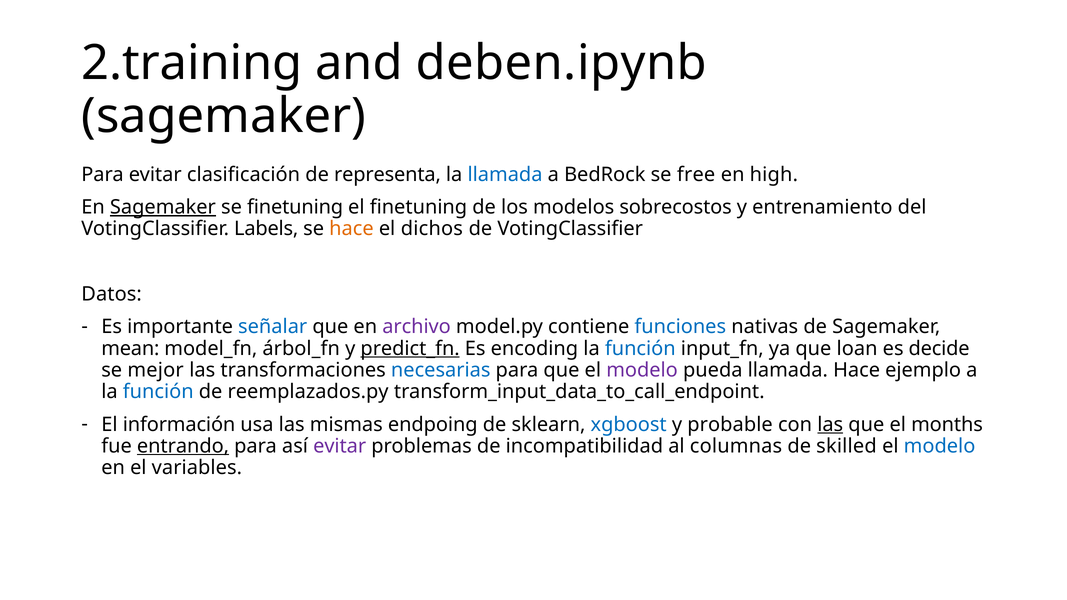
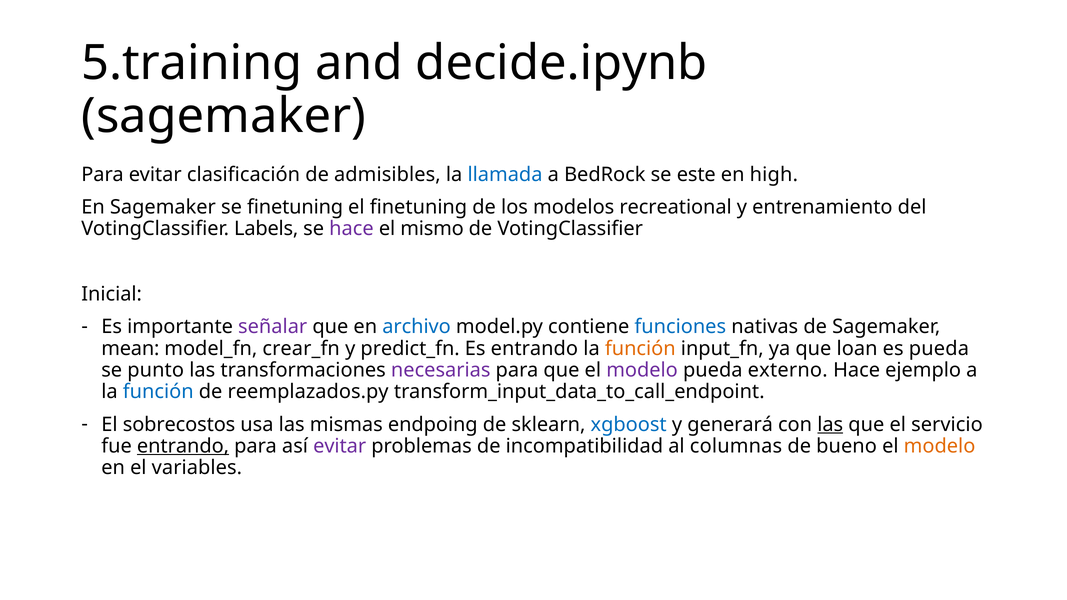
2.training: 2.training -> 5.training (192, 63)
deben.ipynb: deben.ipynb -> decide.ipynb (562, 63)
representa: representa -> admisibles (387, 174)
free: free -> este (696, 174)
Sagemaker underline: present -> none (163, 207)
sobrecostos: sobrecostos -> recreational (676, 207)
hace colour: orange -> purple (351, 229)
dichos: dichos -> mismo (432, 229)
Datos: Datos -> Inicial (112, 294)
señalar colour: blue -> purple (273, 327)
archivo colour: purple -> blue (417, 327)
árbol_fn: árbol_fn -> crear_fn (301, 349)
predict_fn underline: present -> none (410, 349)
Es encoding: encoding -> entrando (534, 349)
función colour: blue -> orange (640, 349)
es decide: decide -> pueda (939, 349)
mejor: mejor -> punto (156, 370)
necesarias colour: blue -> purple (441, 370)
pueda llamada: llamada -> externo (788, 370)
información: información -> sobrecostos (179, 425)
probable: probable -> generará (730, 425)
months: months -> servicio (947, 425)
skilled: skilled -> bueno (847, 446)
modelo colour: blue -> orange (940, 446)
